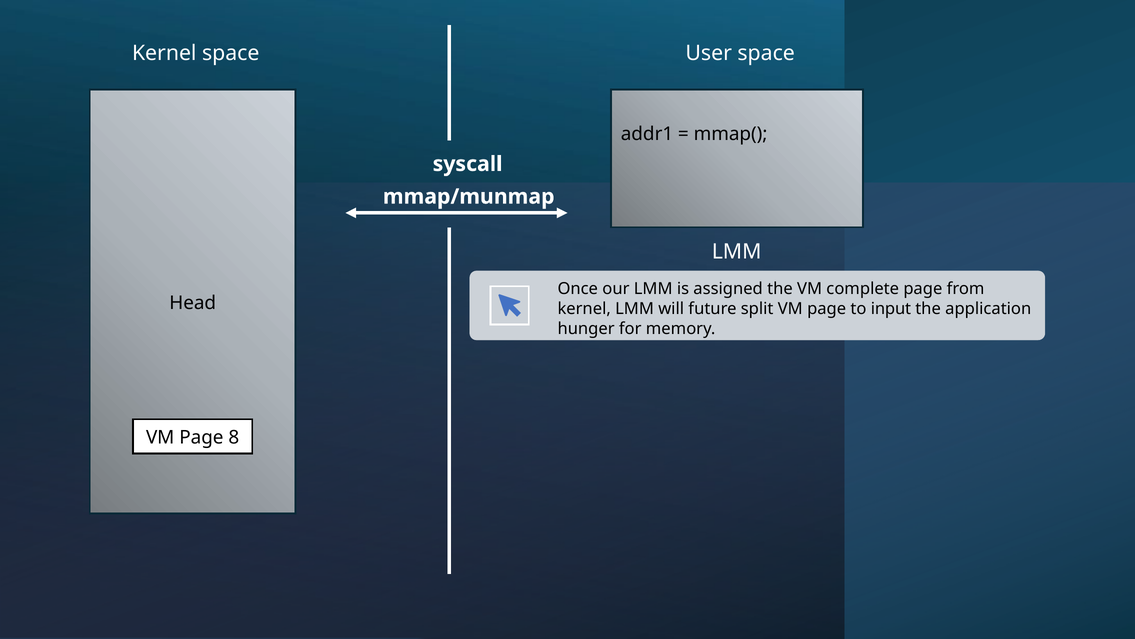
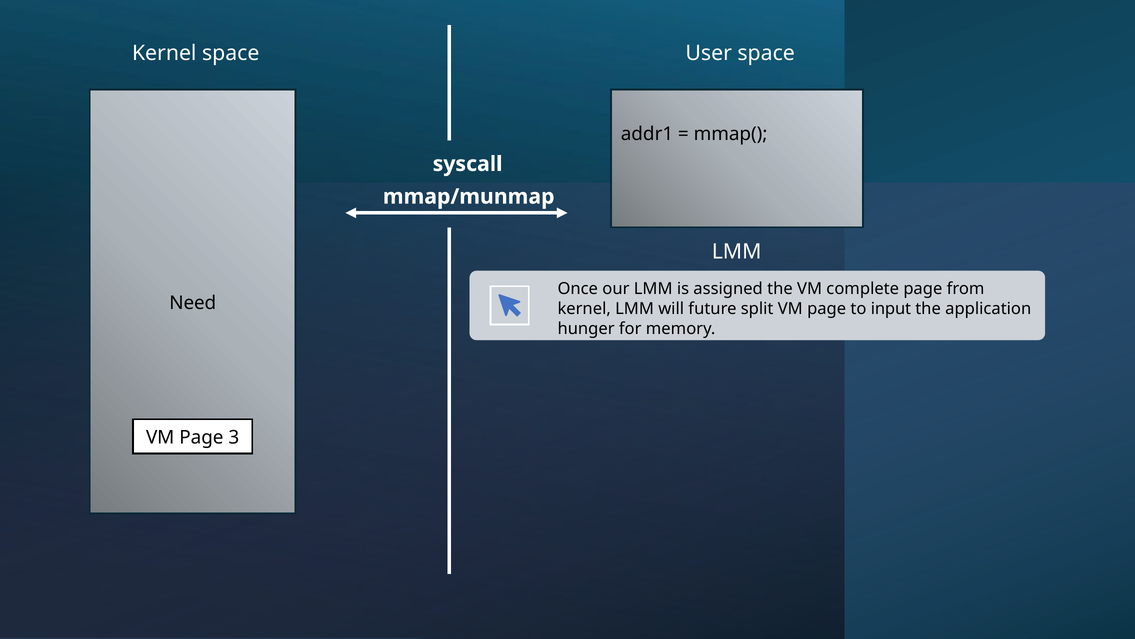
Head: Head -> Need (193, 303)
8: 8 -> 3 (234, 437)
